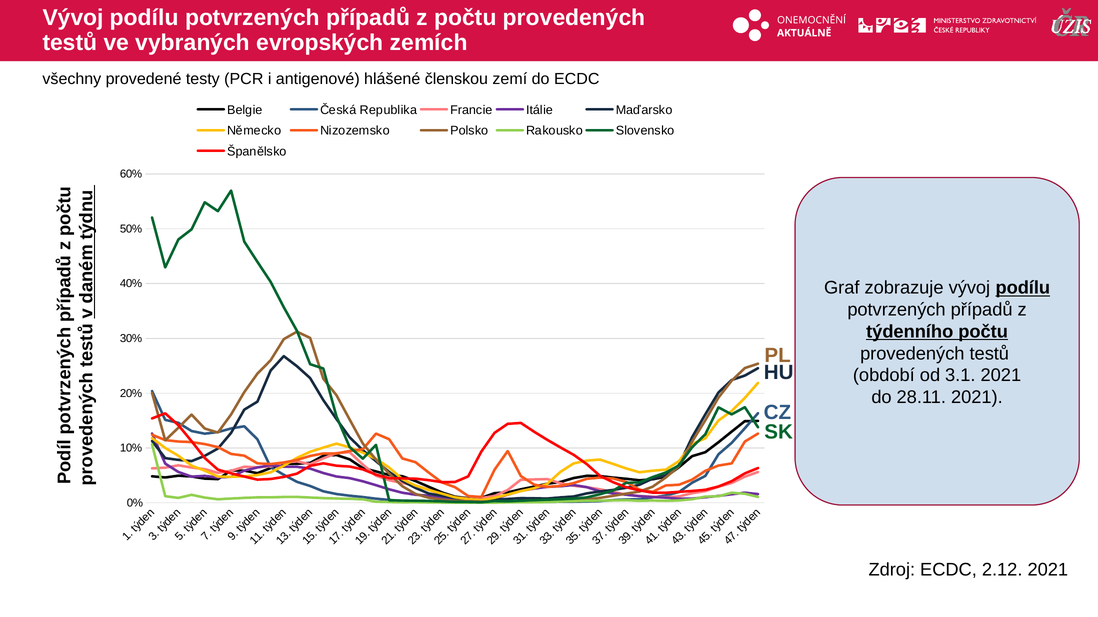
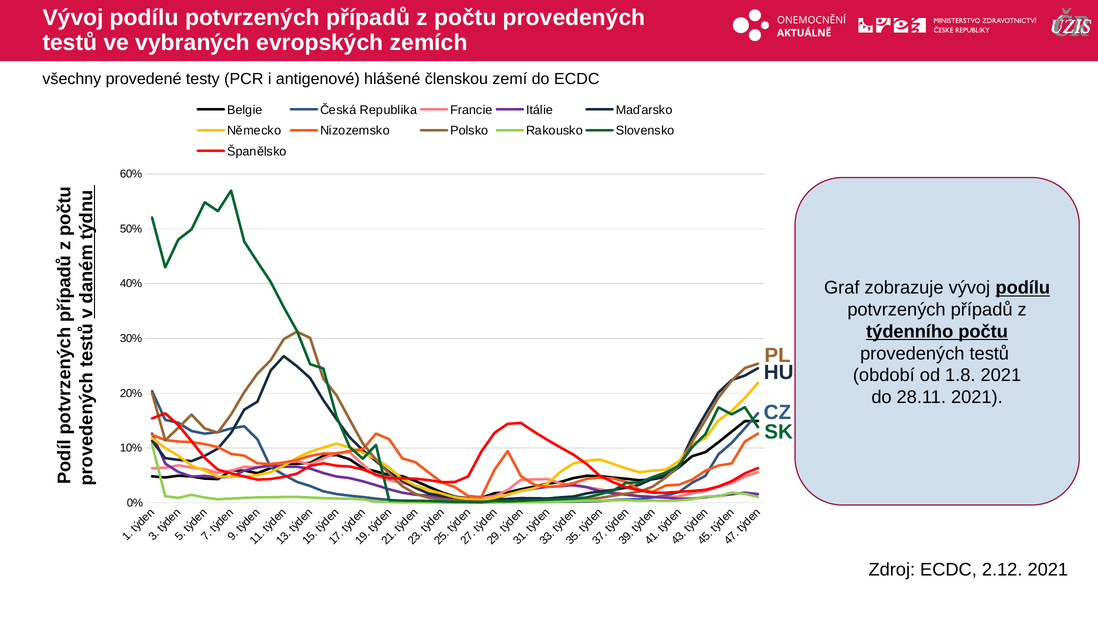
3.1: 3.1 -> 1.8 (960, 376)
